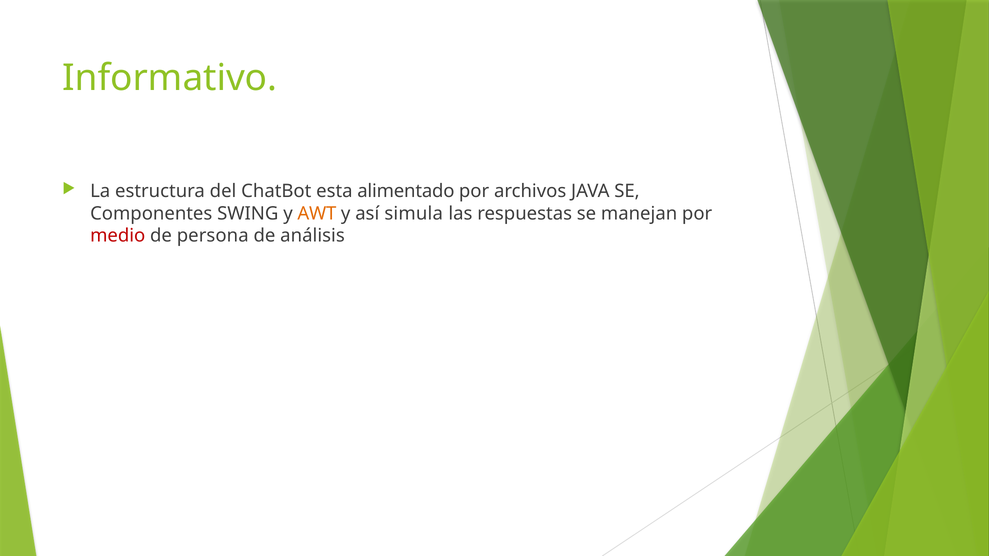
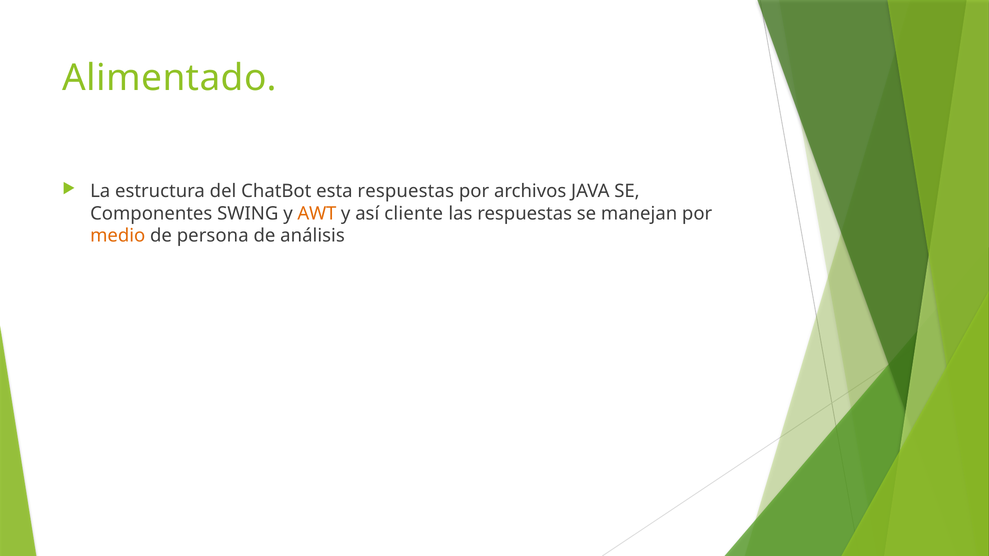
Informativo: Informativo -> Alimentado (170, 78)
esta alimentado: alimentado -> respuestas (406, 191)
simula: simula -> cliente (414, 214)
medio colour: red -> orange (118, 236)
